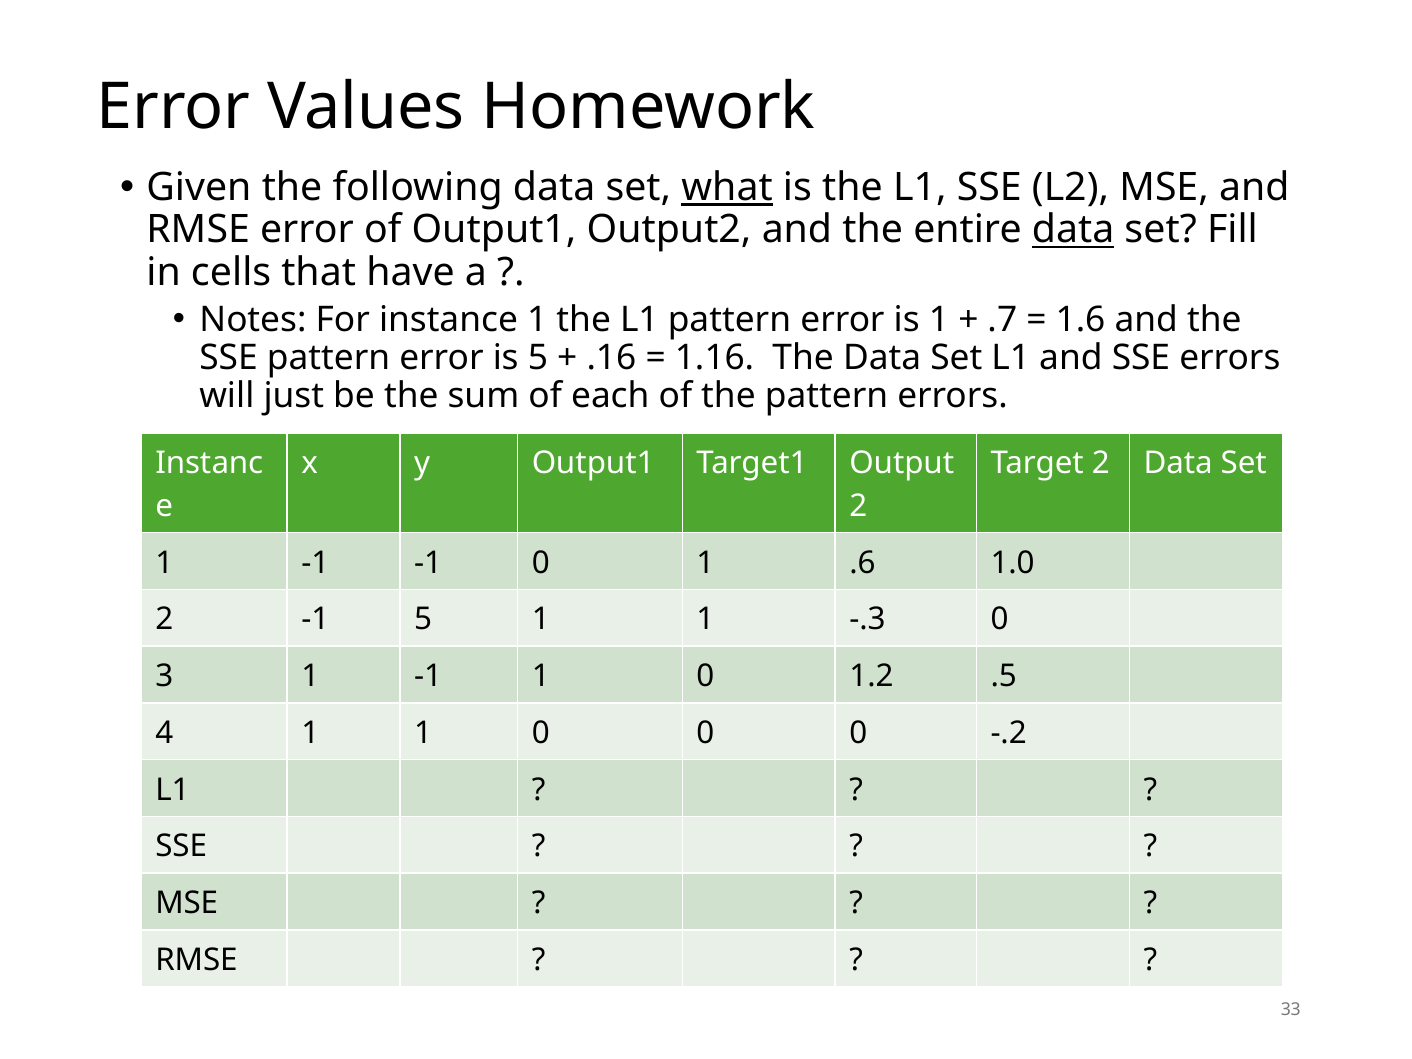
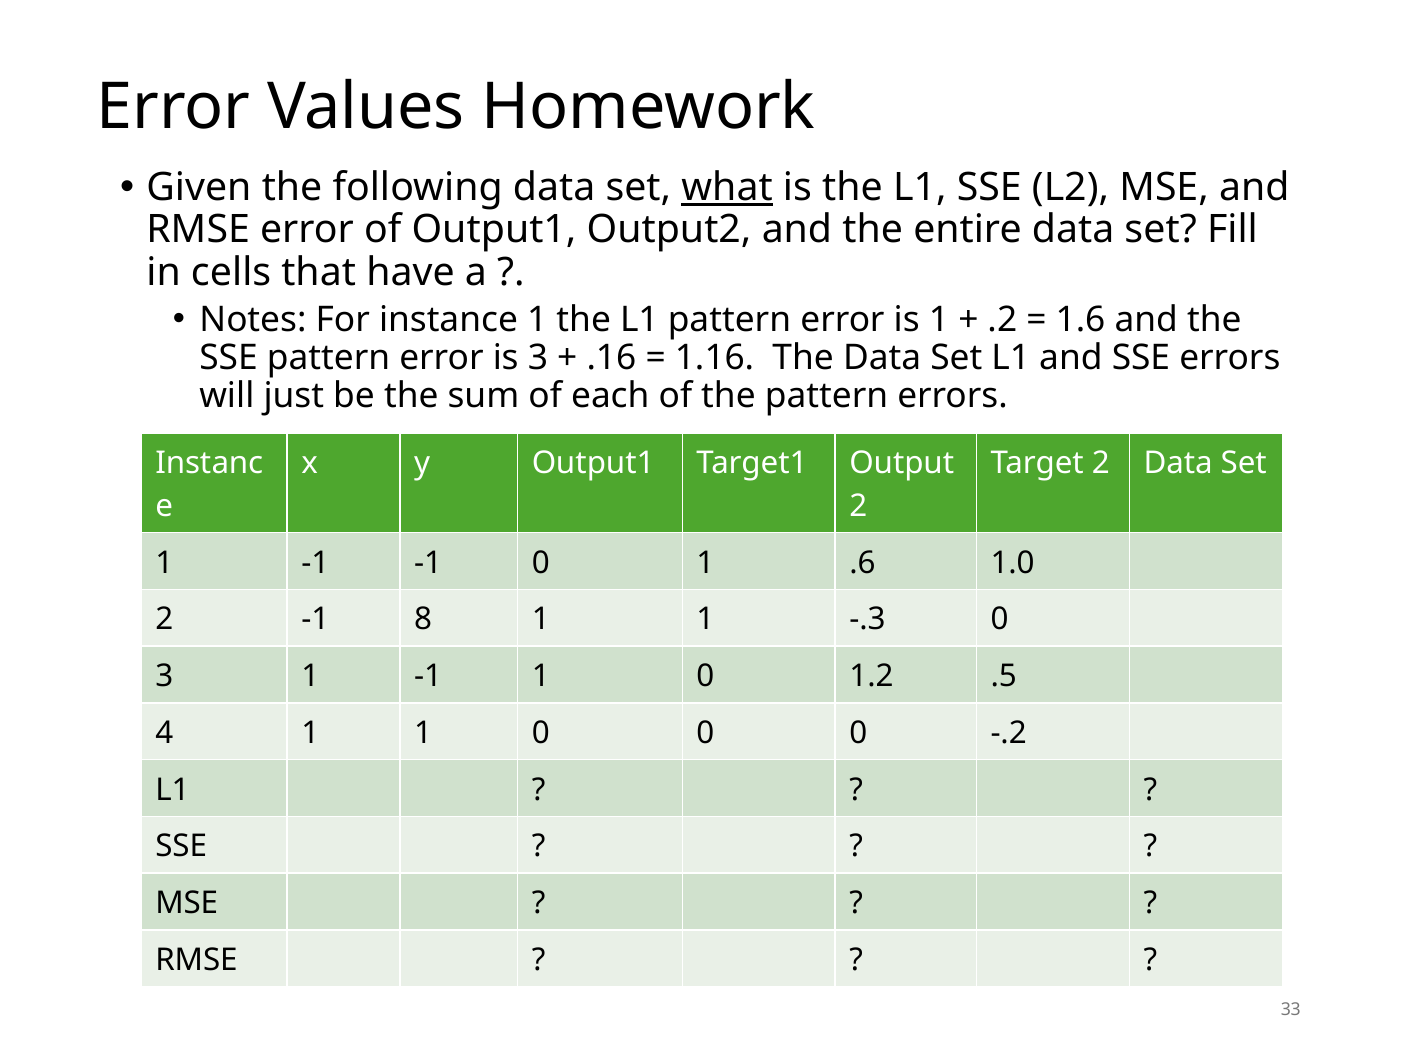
data underline: present -> none (1073, 230)
.7: .7 -> .2 (1002, 320)
is 5: 5 -> 3 (538, 358)
-1 5: 5 -> 8 (423, 619)
